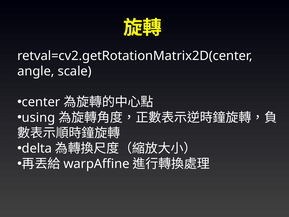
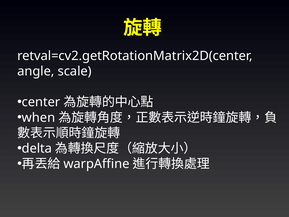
using: using -> when (39, 117)
